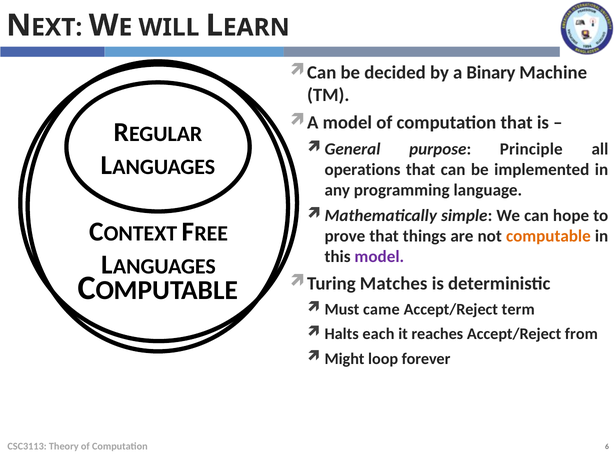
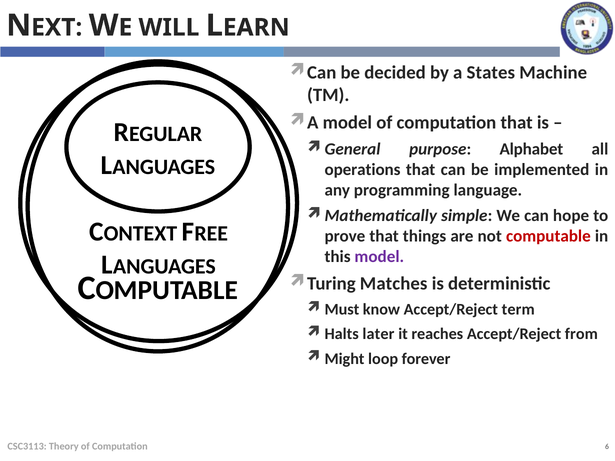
Binary: Binary -> States (491, 73)
Principle: Principle -> Alphabet (531, 149)
computable colour: orange -> red (548, 236)
came: came -> know (381, 310)
each: each -> later (378, 334)
